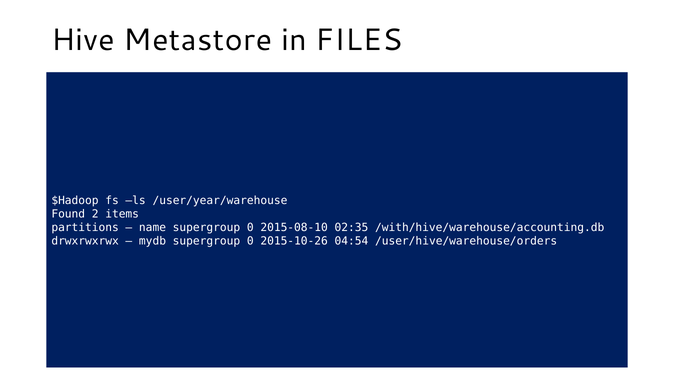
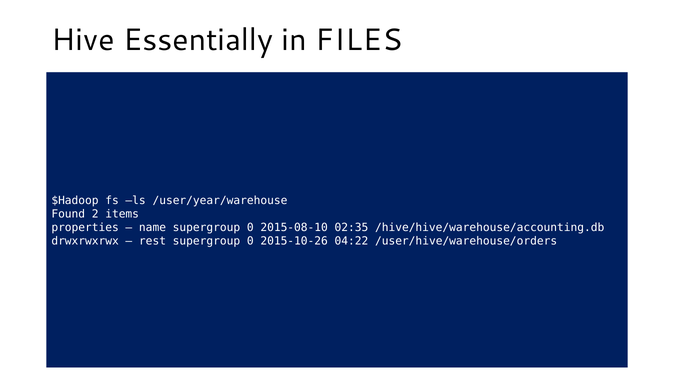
Metastore: Metastore -> Essentially (198, 40)
partitions: partitions -> properties (85, 227)
/with/hive/warehouse/accounting.db: /with/hive/warehouse/accounting.db -> /hive/hive/warehouse/accounting.db (490, 227)
mydb: mydb -> rest (153, 241)
04:54: 04:54 -> 04:22 (351, 241)
